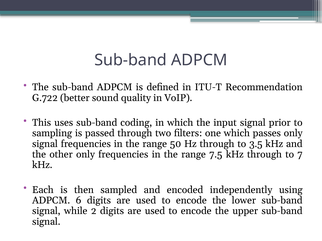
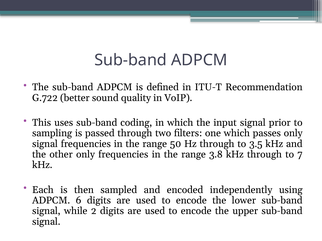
7.5: 7.5 -> 3.8 (216, 155)
